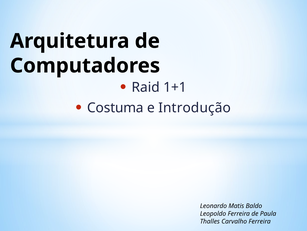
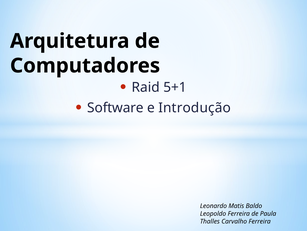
1+1: 1+1 -> 5+1 (175, 87)
Costuma: Costuma -> Software (115, 108)
